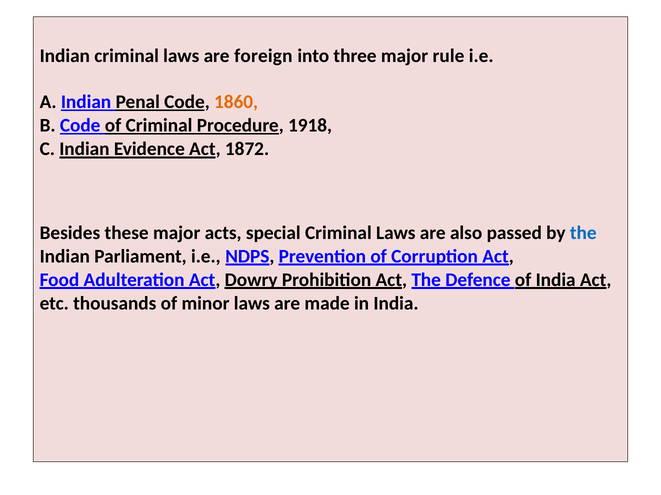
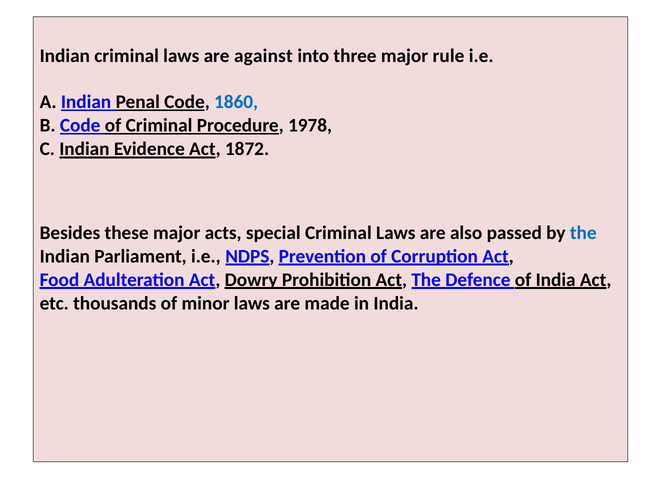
foreign: foreign -> against (263, 56)
1860 colour: orange -> blue (236, 102)
1918: 1918 -> 1978 (310, 126)
